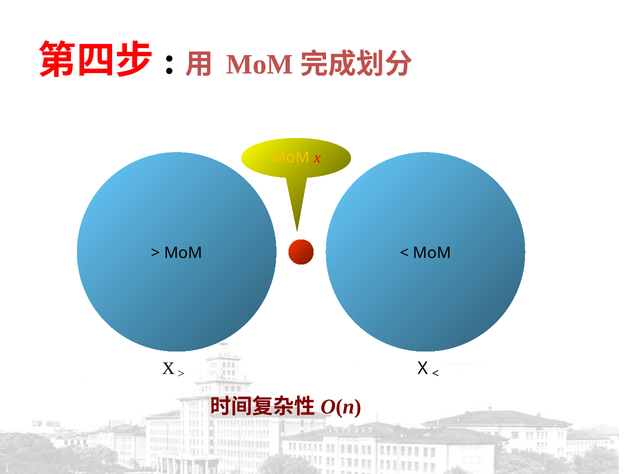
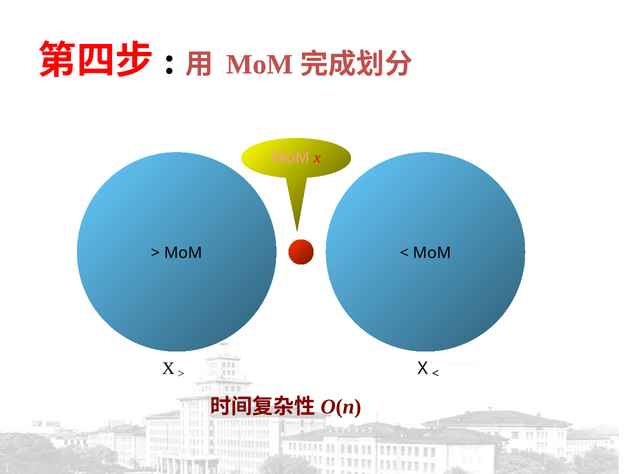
MoM colour: yellow -> pink (291, 158)
